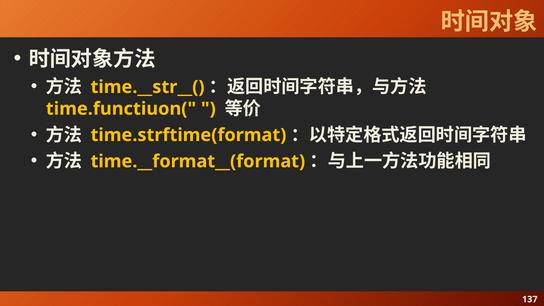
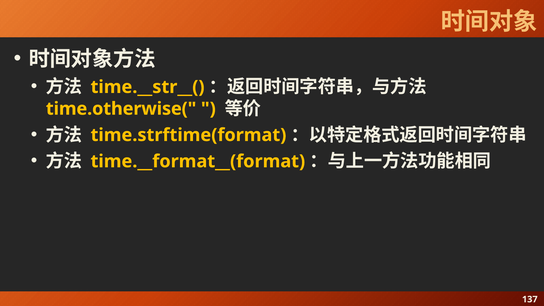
time.functiuon(: time.functiuon( -> time.otherwise( (121, 109)
